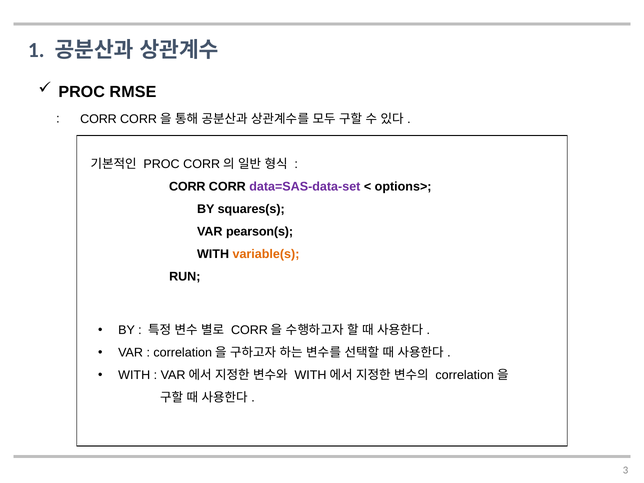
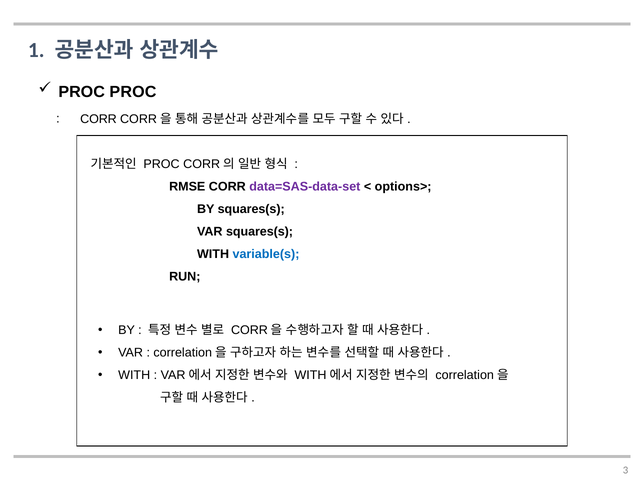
PROC RMSE: RMSE -> PROC (133, 92)
CORR: CORR -> RMSE (187, 186)
VAR pearson(s: pearson(s -> squares(s (260, 232)
variable(s colour: orange -> blue (266, 254)
